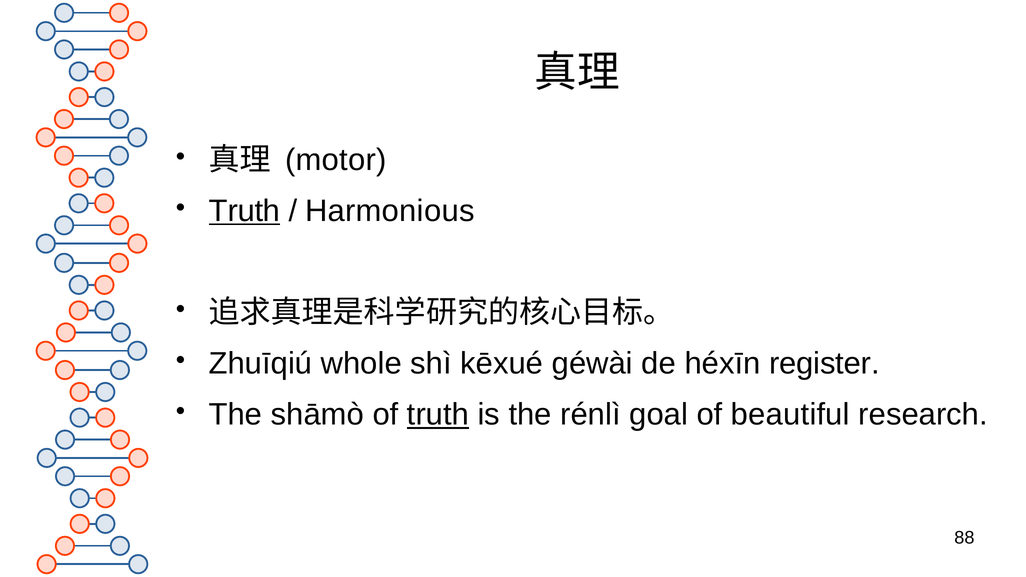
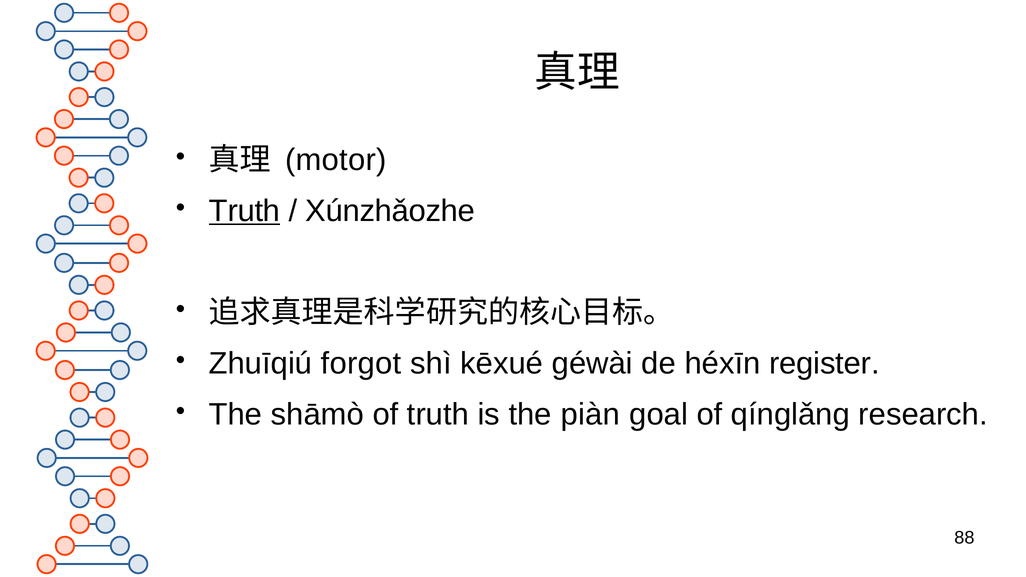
Harmonious: Harmonious -> Xúnzhǎozhe (390, 211)
whole: whole -> forgot (361, 364)
truth underline: present -> none (438, 415)
rénlì: rénlì -> piàn (590, 415)
beautiful: beautiful -> qínglǎng (790, 415)
